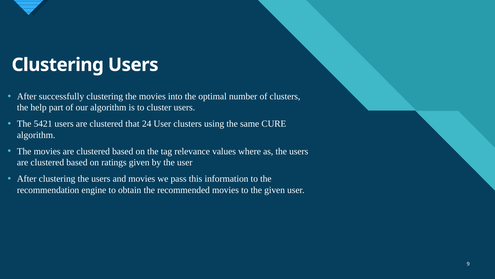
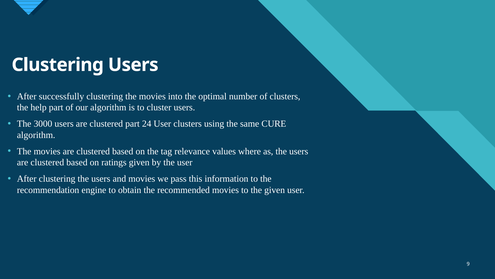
5421: 5421 -> 3000 (43, 124)
clustered that: that -> part (133, 124)
